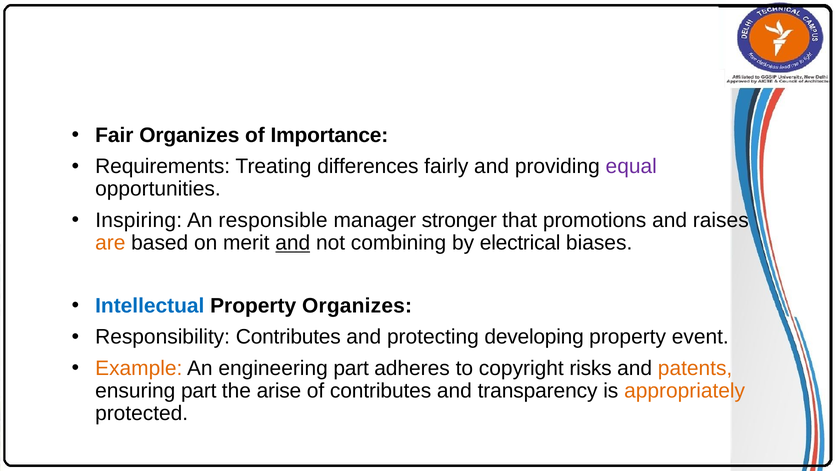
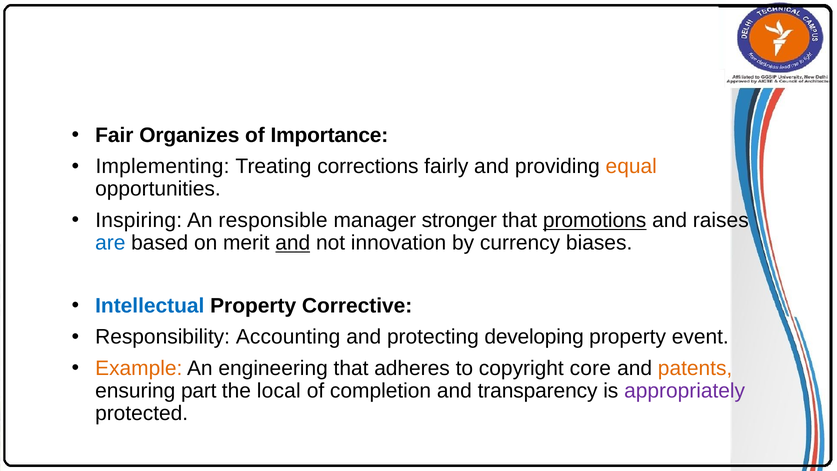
Requirements: Requirements -> Implementing (162, 166)
differences: differences -> corrections (368, 166)
equal colour: purple -> orange (631, 166)
promotions underline: none -> present (595, 220)
are colour: orange -> blue (110, 243)
combining: combining -> innovation (399, 243)
electrical: electrical -> currency (520, 243)
Property Organizes: Organizes -> Corrective (357, 306)
Responsibility Contributes: Contributes -> Accounting (288, 337)
engineering part: part -> that (351, 368)
risks: risks -> core (590, 368)
arise: arise -> local (279, 391)
of contributes: contributes -> completion (381, 391)
appropriately colour: orange -> purple (685, 391)
